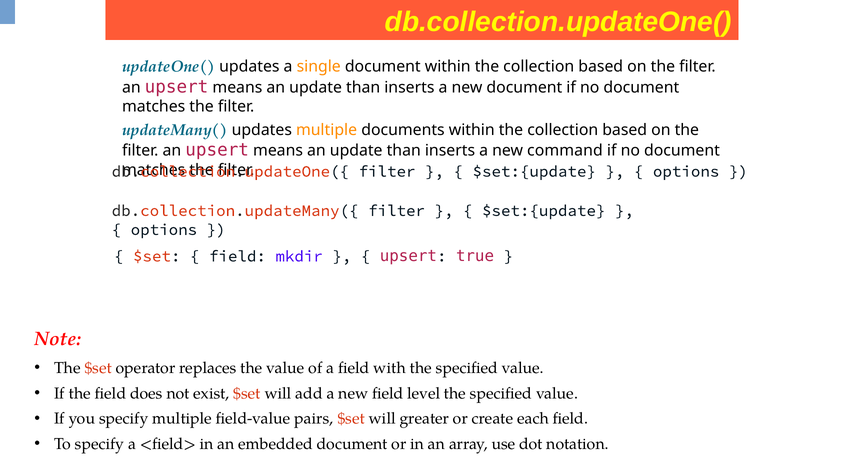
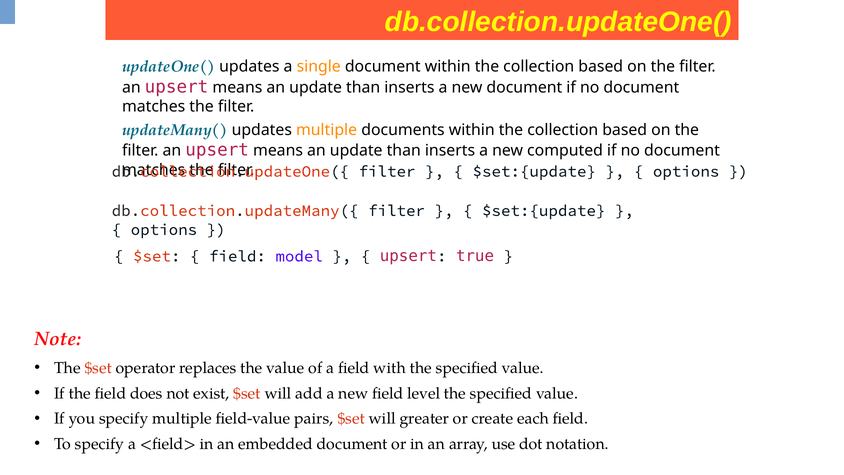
command: command -> computed (565, 151)
mkdir: mkdir -> model (299, 256)
